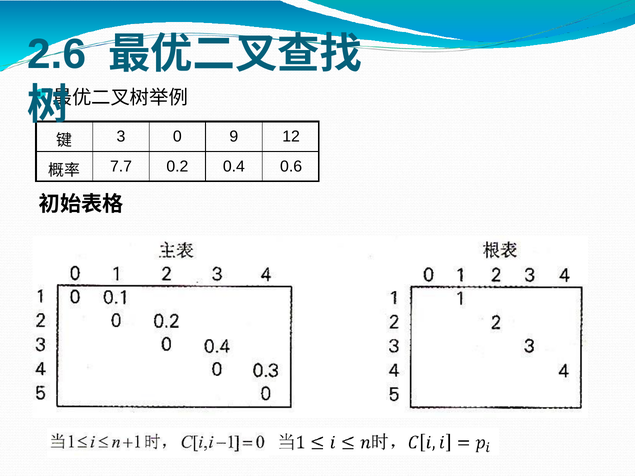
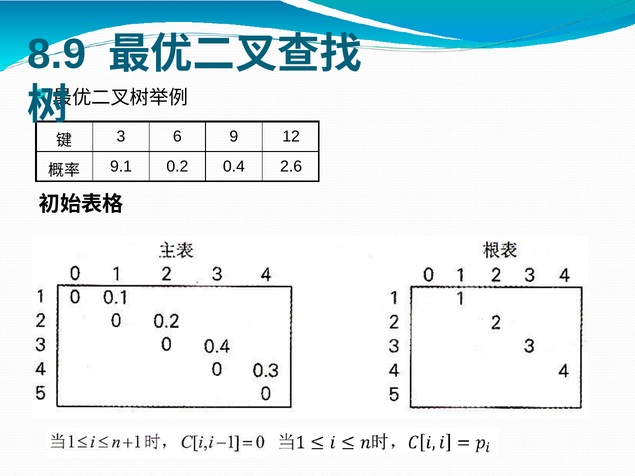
2.6: 2.6 -> 8.9 (57, 54)
0: 0 -> 6 (177, 137)
7.7: 7.7 -> 9.1 (121, 167)
0.6: 0.6 -> 2.6 (291, 167)
